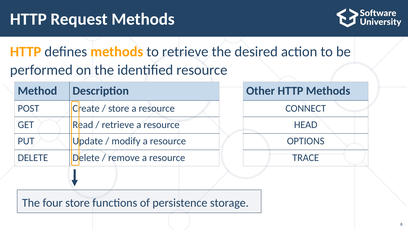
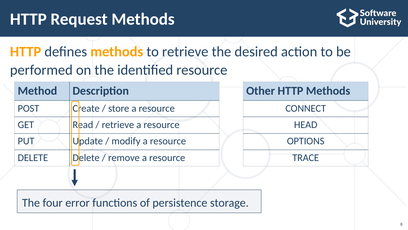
four store: store -> error (78, 202)
